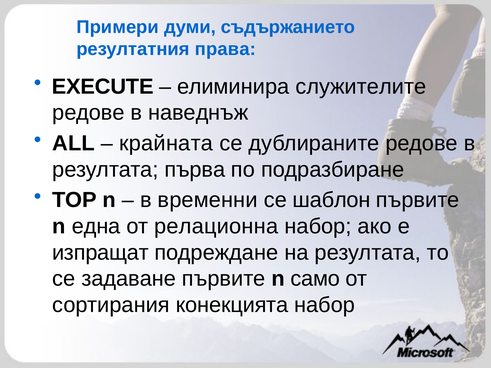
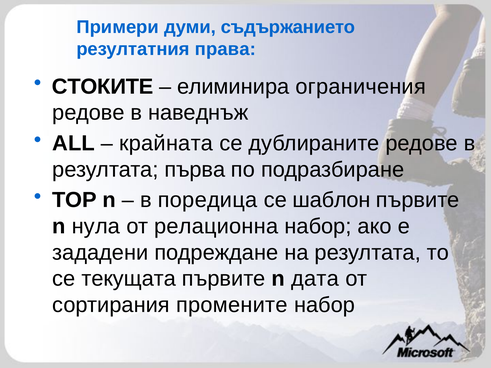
EXECUTE: EXECUTE -> СТОКИТЕ (103, 87)
служителите: служителите -> ограничения (361, 87)
временни: временни -> поредица (208, 200)
една: една -> нула (96, 226)
изпращат: изпращат -> зададени (100, 253)
задаване: задаване -> тeкущата (129, 279)
само: само -> дата (315, 279)
конекцията: конекцията -> промените (232, 305)
